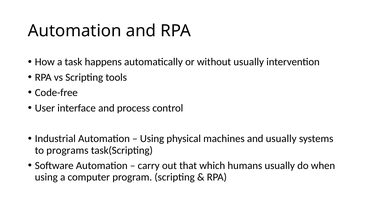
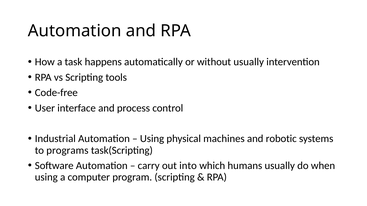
and usually: usually -> robotic (281, 139)
that: that -> into (188, 166)
